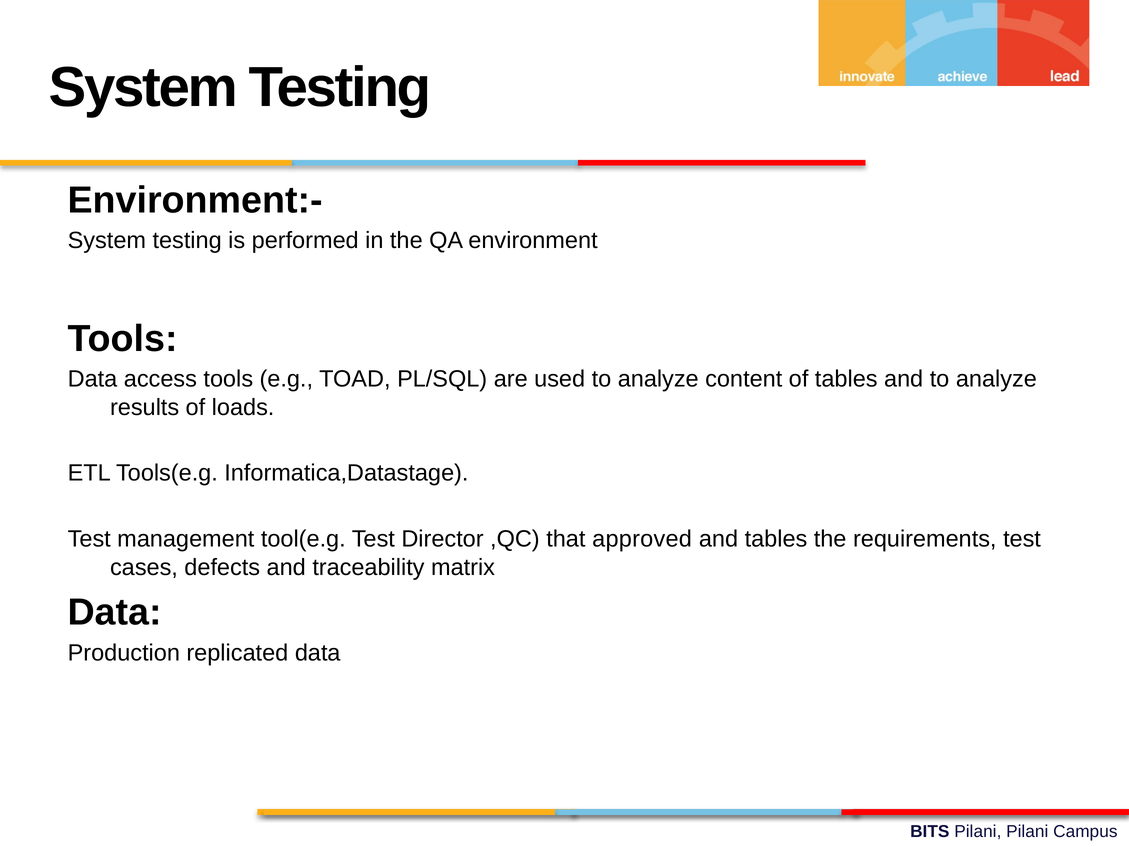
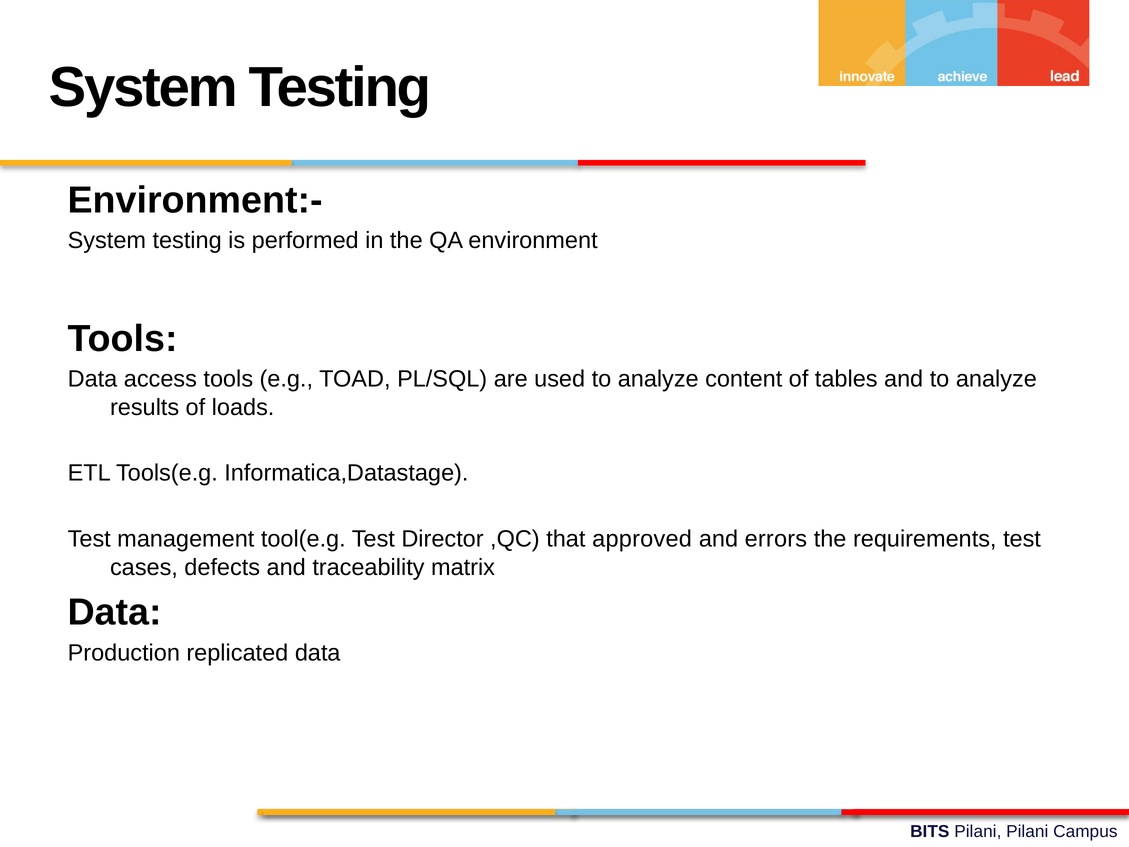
and tables: tables -> errors (776, 539)
